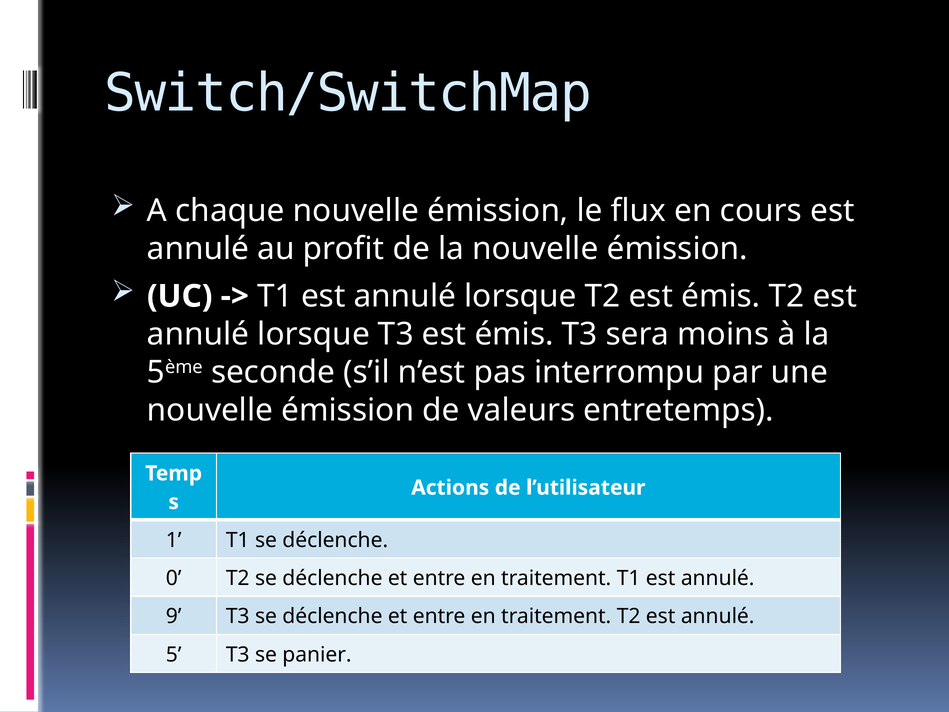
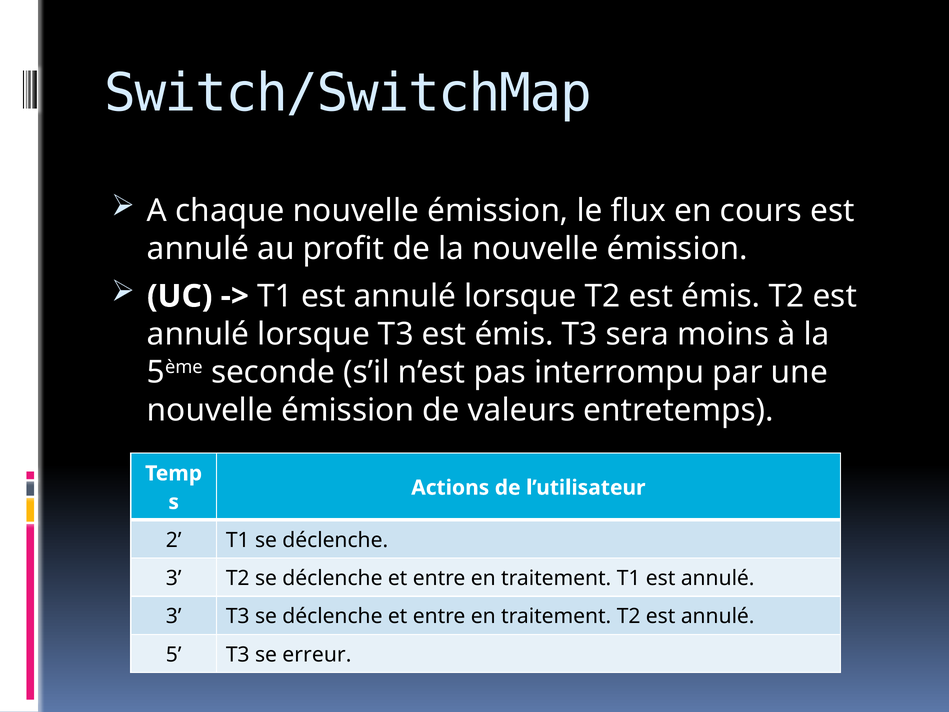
1: 1 -> 2 (174, 540)
0: 0 -> 3 (174, 578)
9: 9 -> 3 (174, 616)
panier: panier -> erreur (317, 654)
